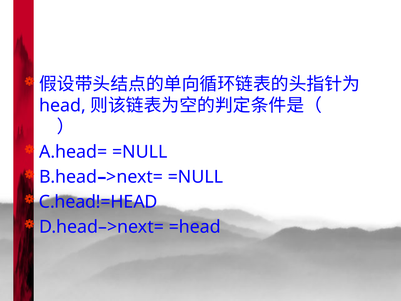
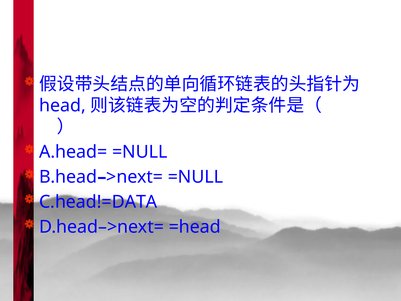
C.head!=HEAD: C.head!=HEAD -> C.head!=DATA (98, 202)
